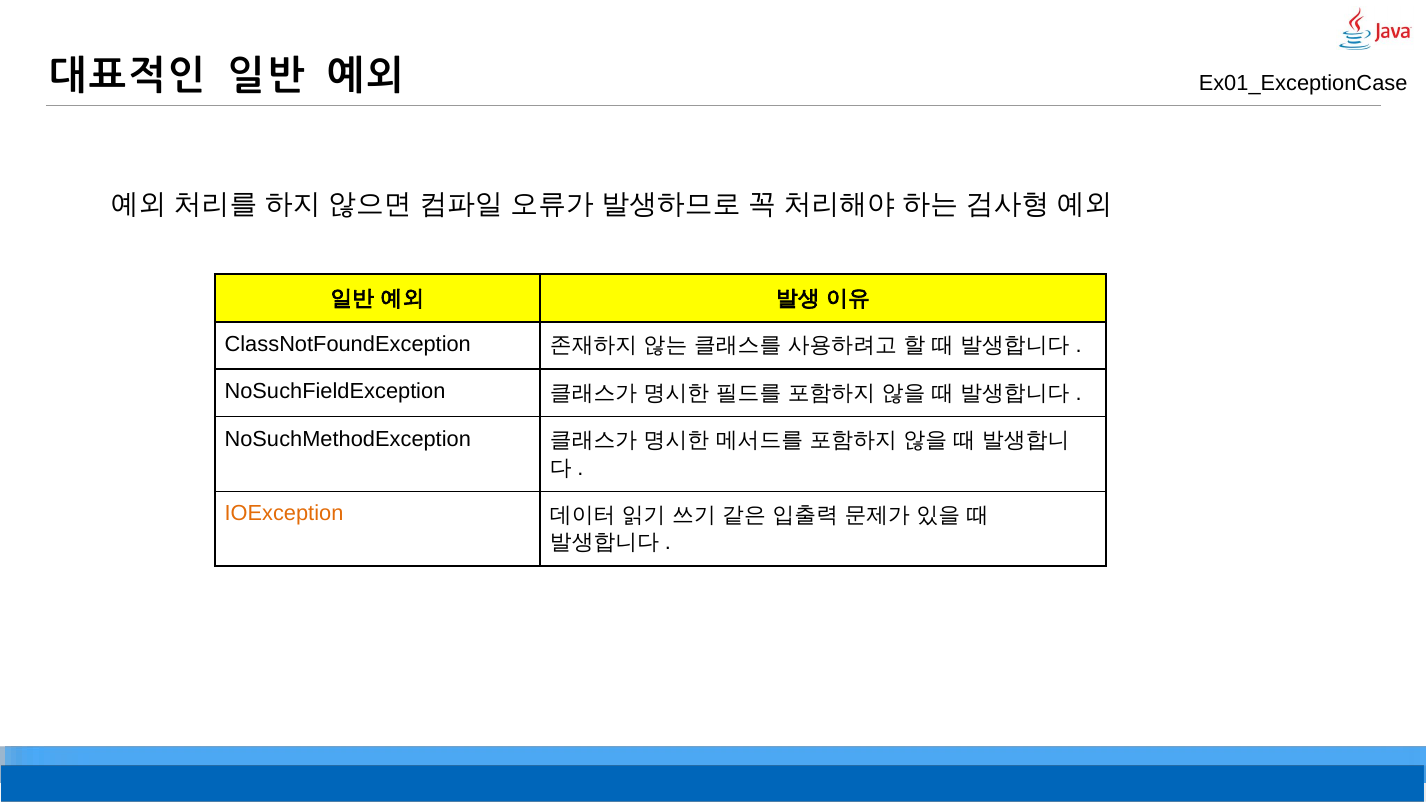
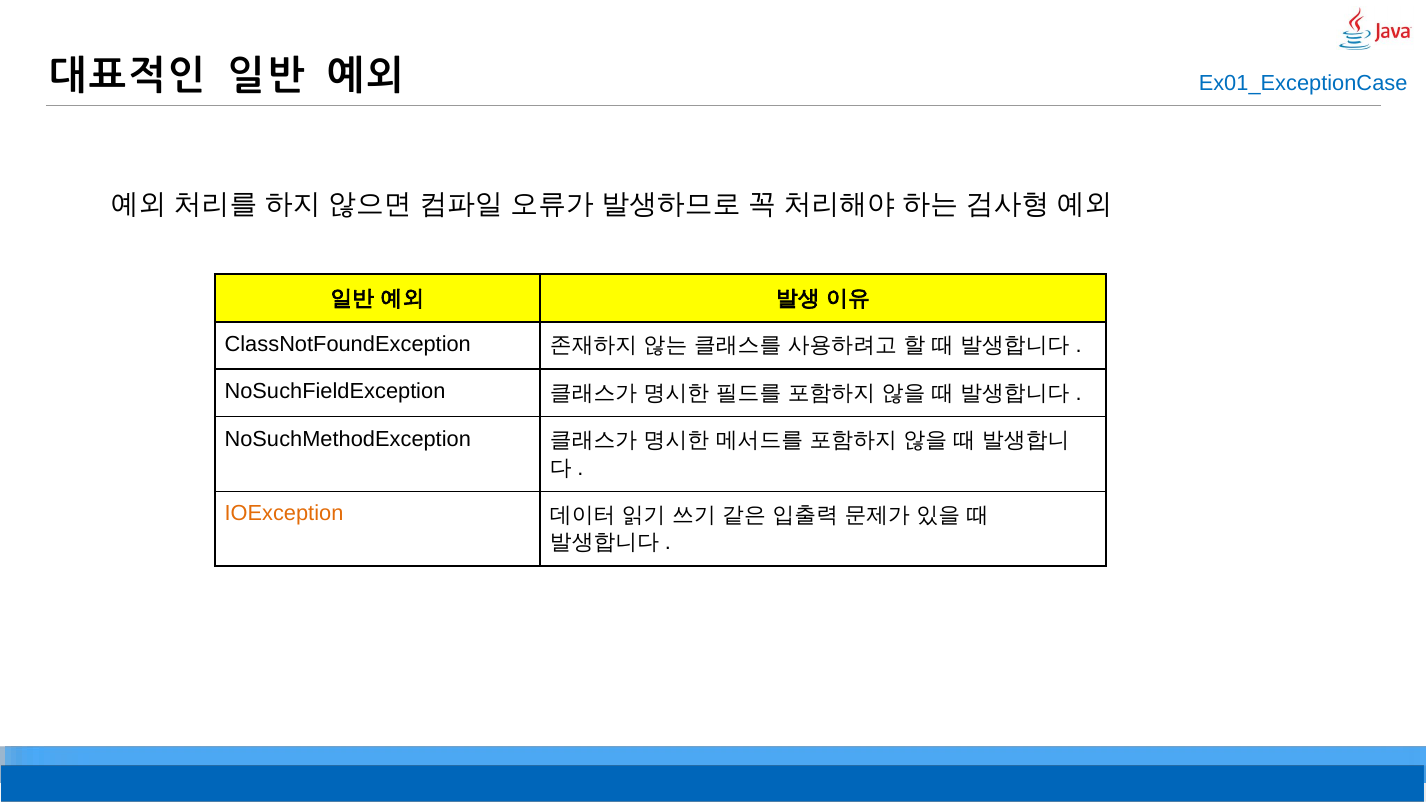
Ex01_ExceptionCase colour: black -> blue (1303, 83)
